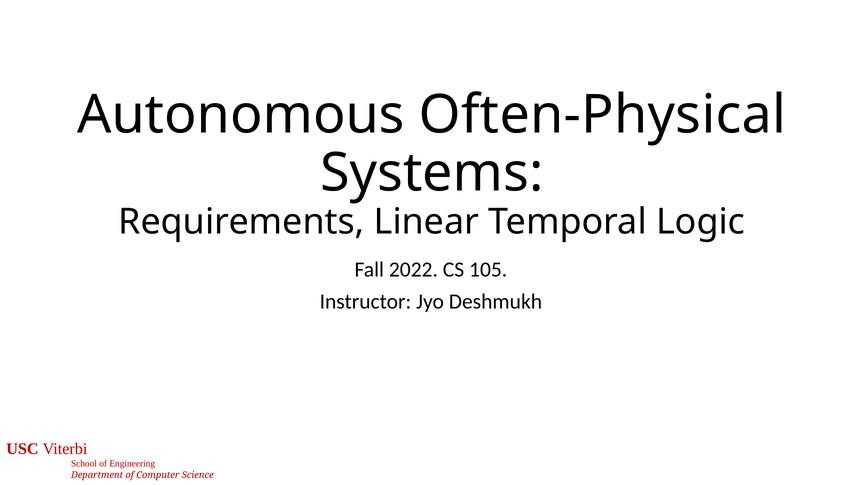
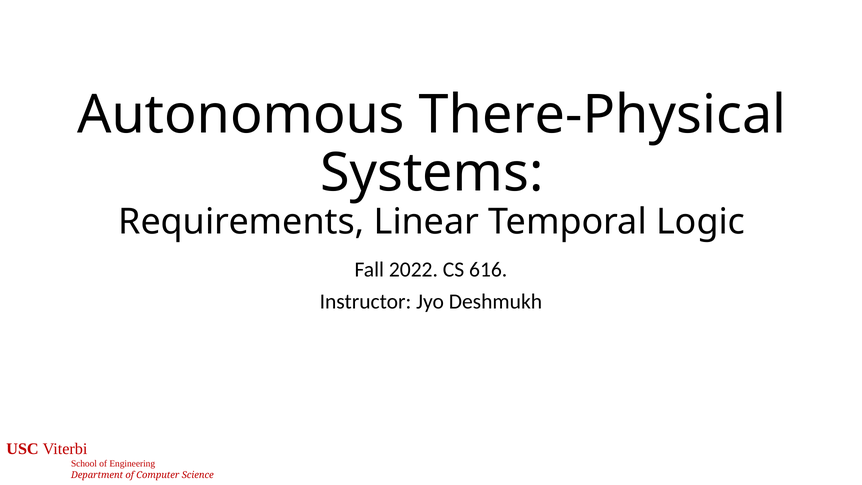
Often-Physical: Often-Physical -> There-Physical (603, 115)
105: 105 -> 616 (488, 269)
